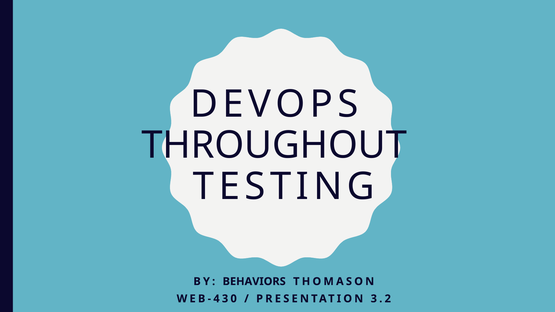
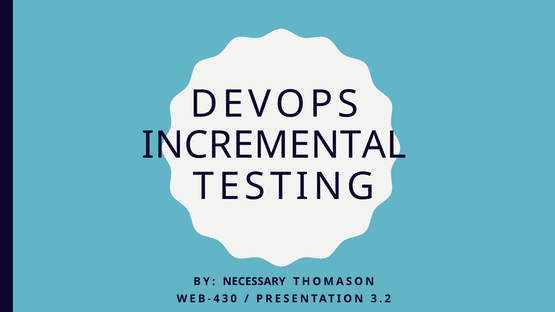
THROUGHOUT: THROUGHOUT -> INCREMENTAL (274, 145)
BEHAVIORS: BEHAVIORS -> NECESSARY (254, 282)
